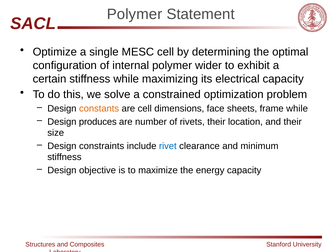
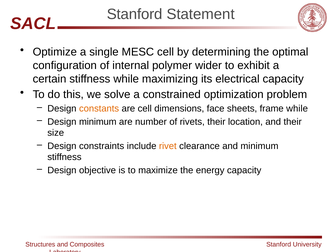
Polymer: Polymer -> Stanford (135, 14)
Design produces: produces -> minimum (98, 122)
rivet colour: blue -> orange (168, 146)
